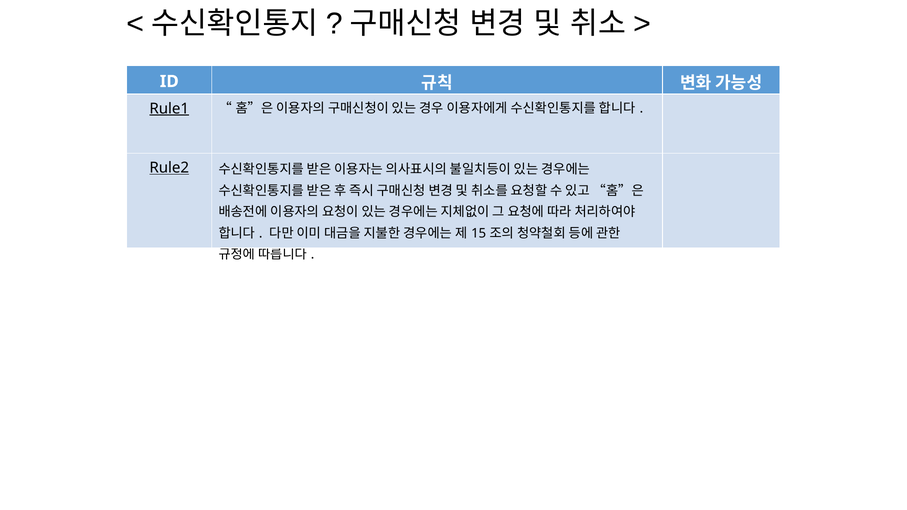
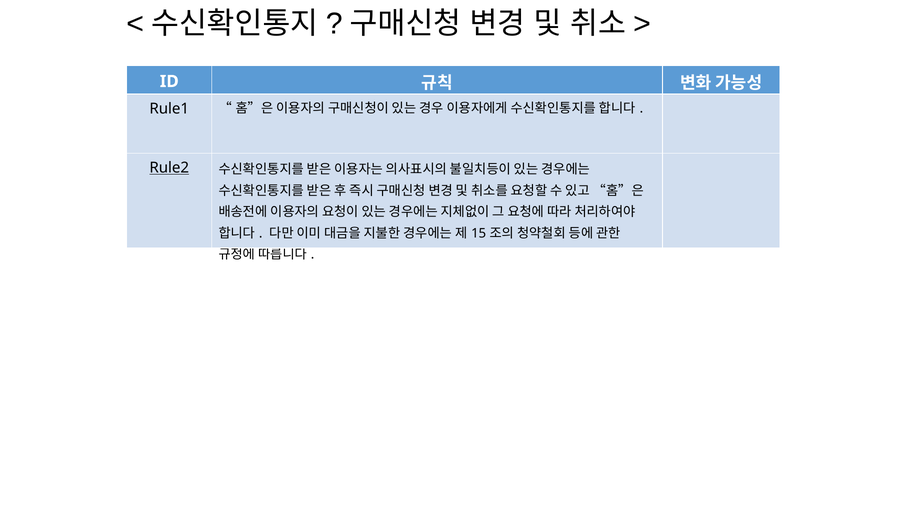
Rule1 underline: present -> none (169, 109)
